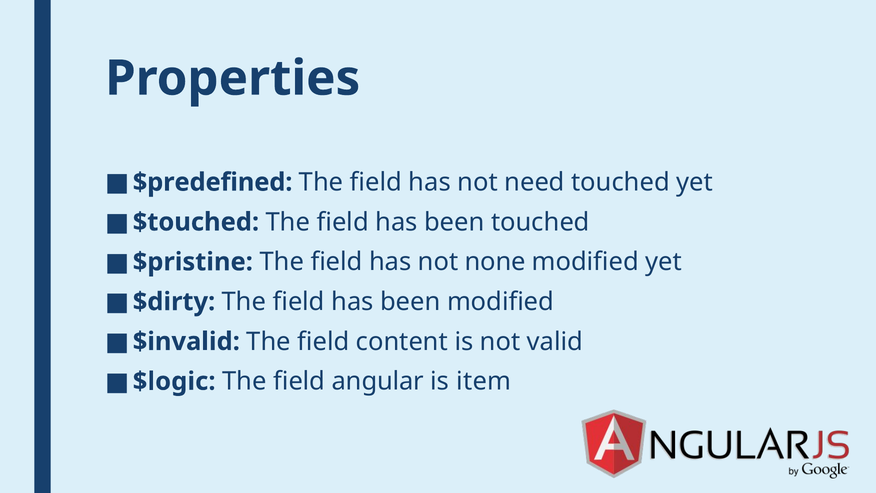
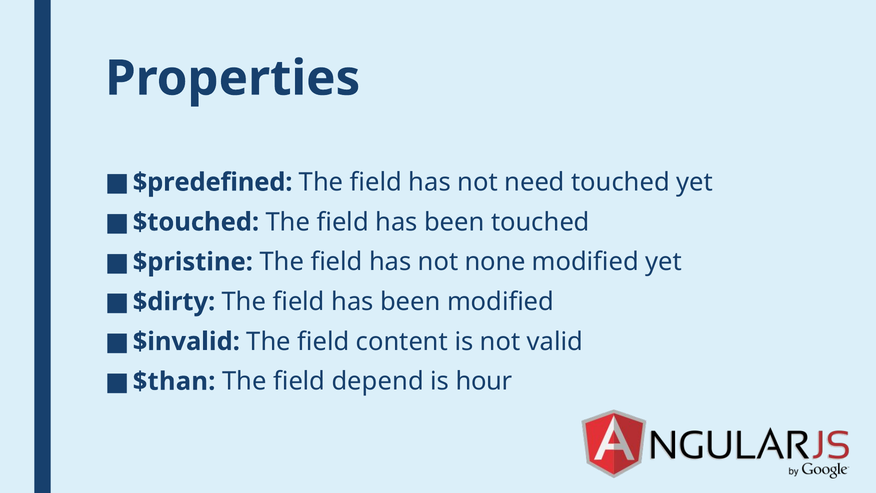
$logic: $logic -> $than (174, 381)
angular: angular -> depend (378, 381)
item: item -> hour (484, 381)
